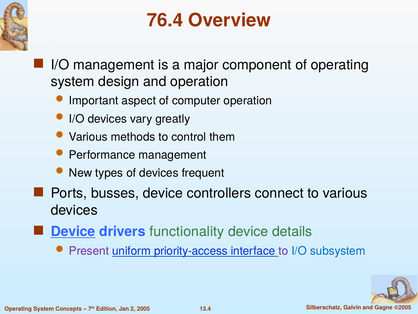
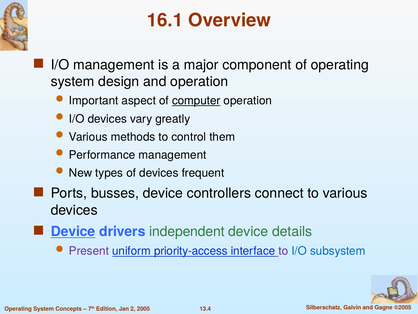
76.4: 76.4 -> 16.1 (165, 20)
computer underline: none -> present (196, 101)
functionality: functionality -> independent (187, 231)
